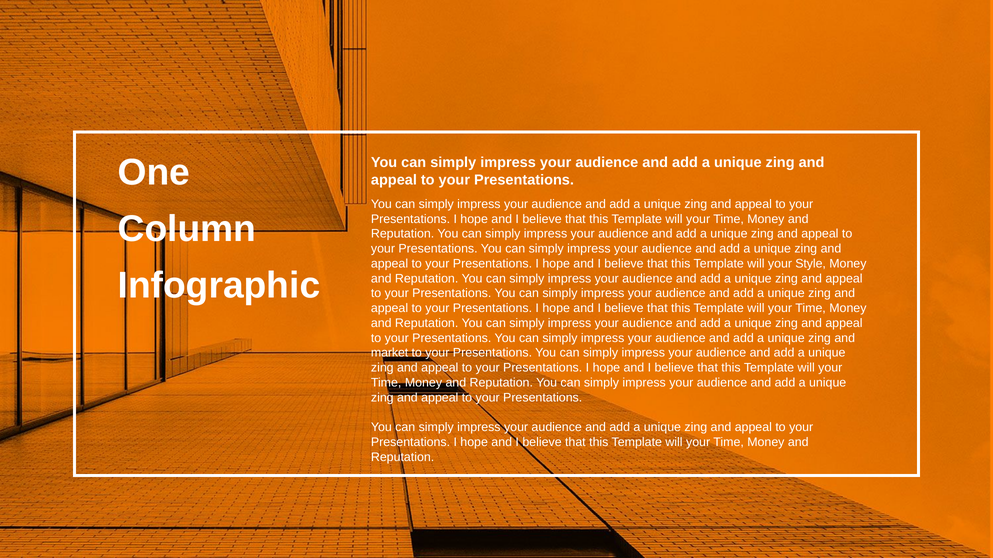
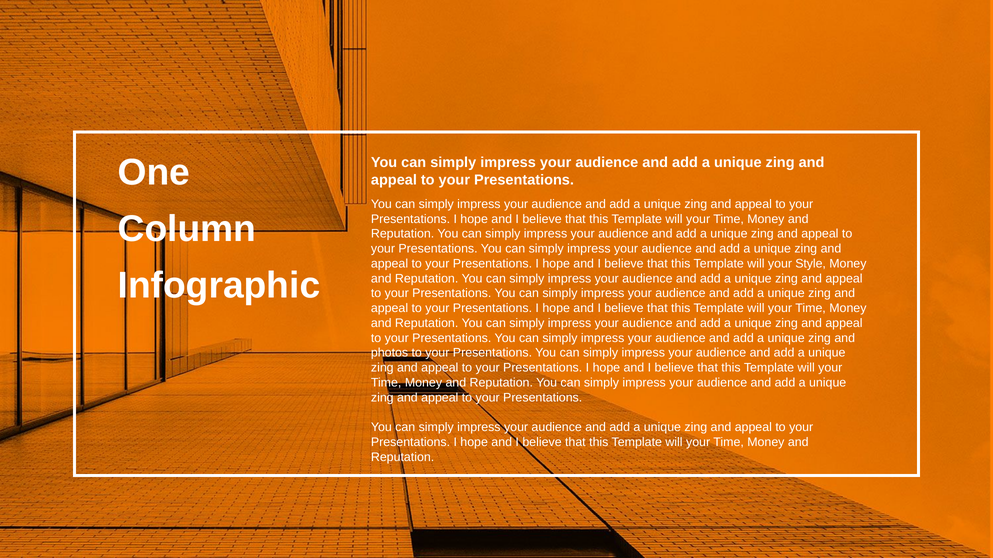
market: market -> photos (390, 353)
